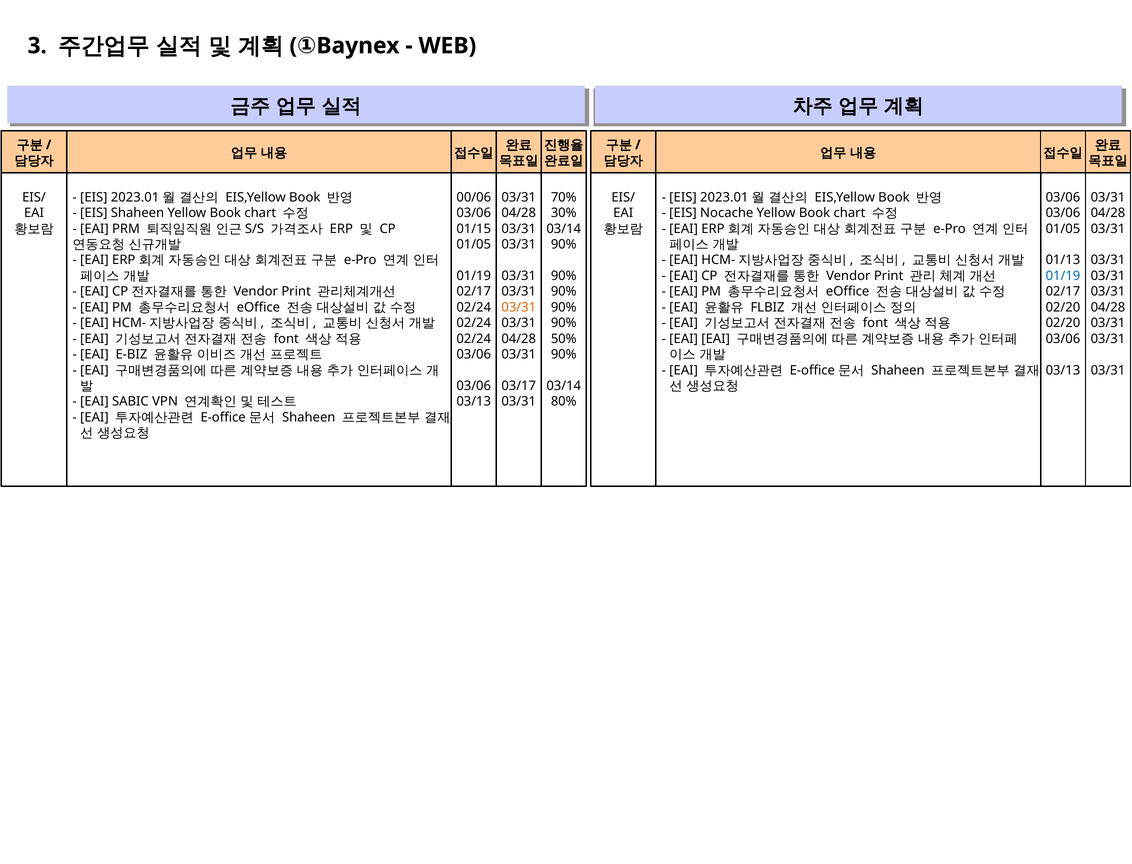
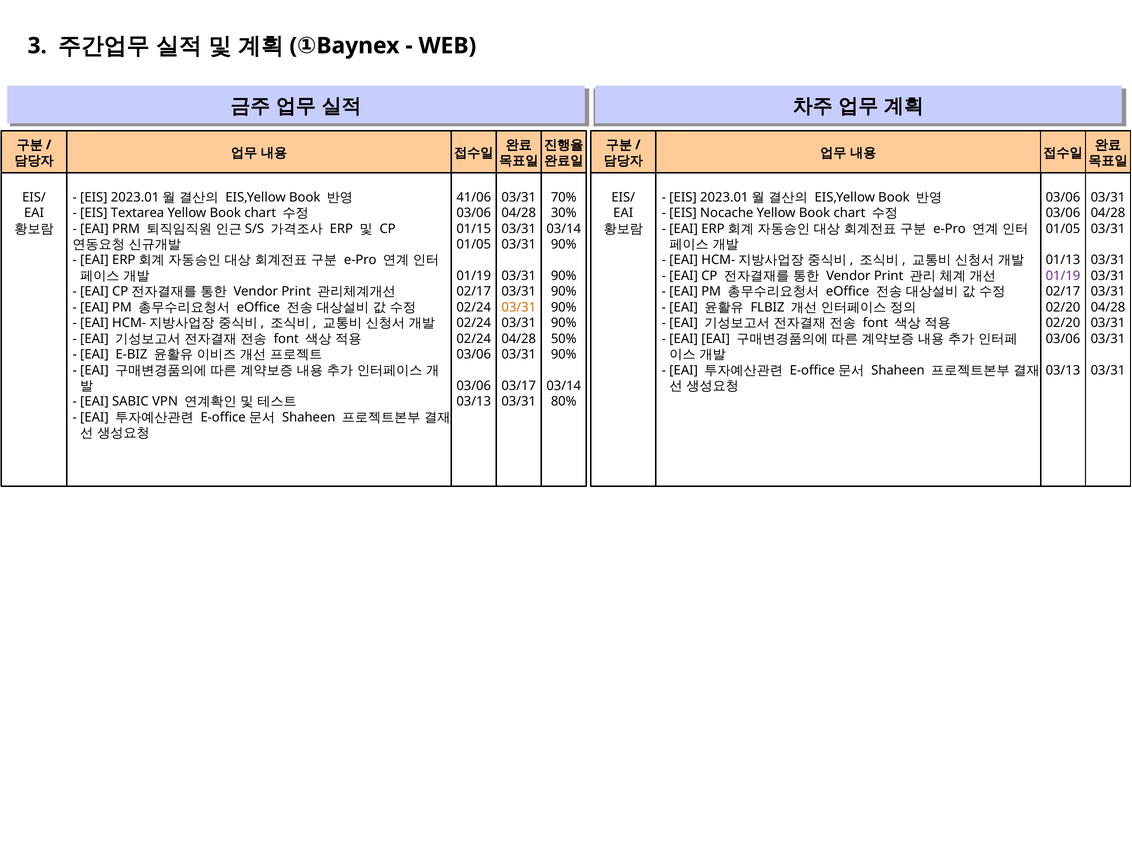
00/06: 00/06 -> 41/06 (474, 197)
EIS Shaheen: Shaheen -> Textarea (138, 213)
01/19 colour: blue -> purple (1063, 276)
